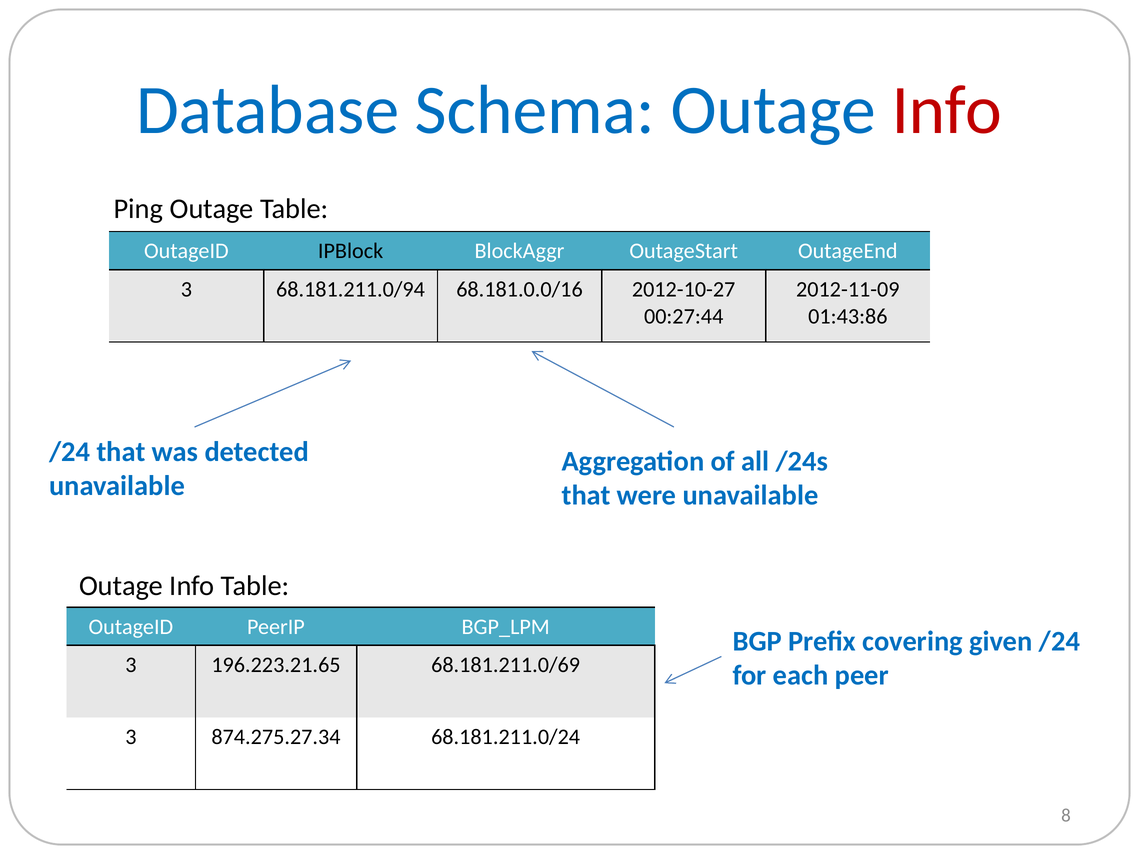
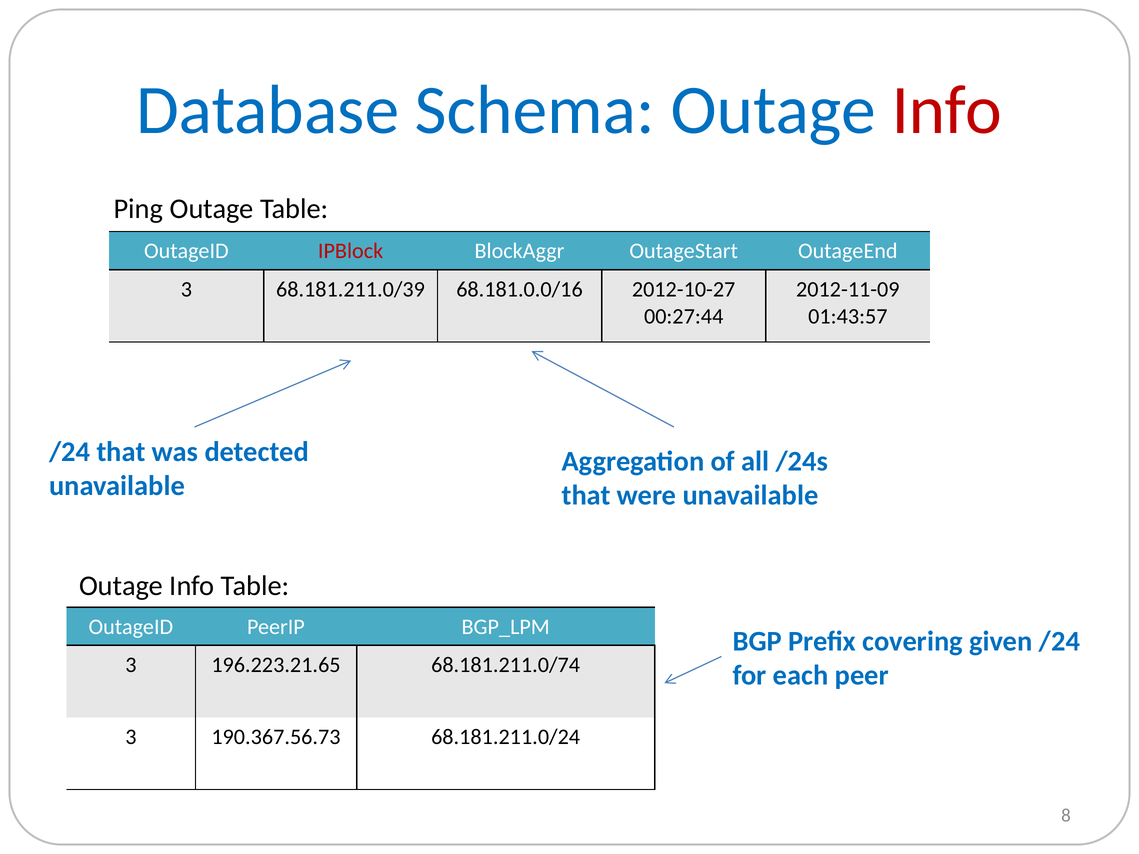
IPBlock colour: black -> red (351, 251)
68.181.211.0/94: 68.181.211.0/94 -> 68.181.211.0/39 (350, 289)
01:43:86: 01:43:86 -> 01:43:57 (848, 316)
68.181.211.0/69: 68.181.211.0/69 -> 68.181.211.0/74 (506, 665)
874.275.27.34: 874.275.27.34 -> 190.367.56.73 (276, 737)
